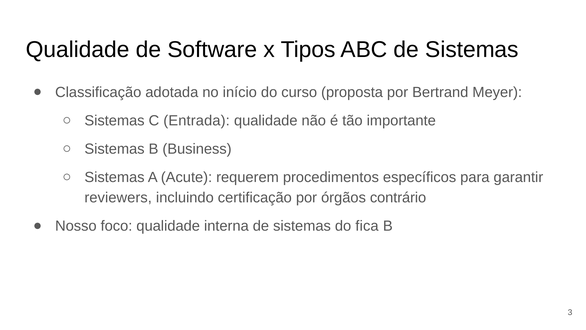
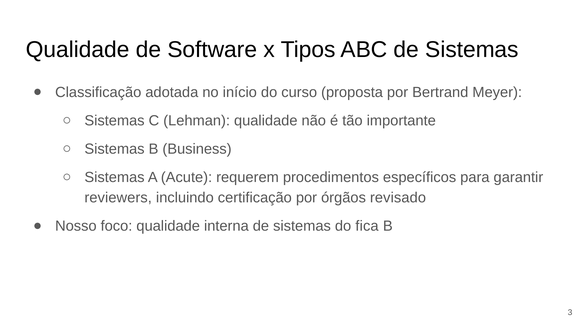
Entrada: Entrada -> Lehman (197, 121)
contrário: contrário -> revisado (398, 197)
